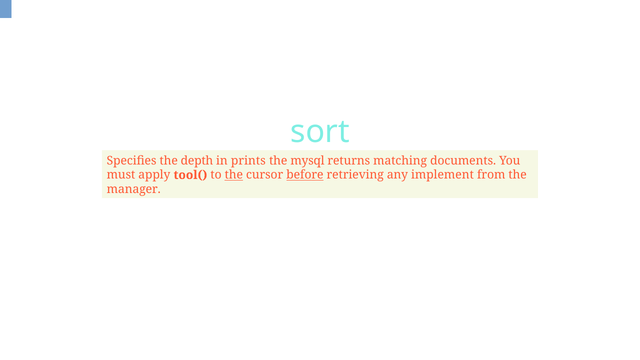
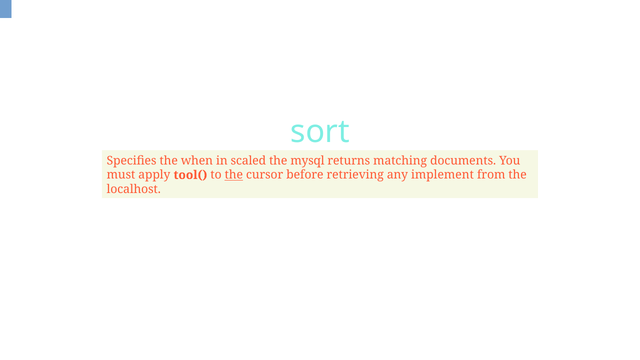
depth: depth -> when (197, 161)
prints: prints -> scaled (248, 161)
before underline: present -> none (305, 175)
manager: manager -> localhost (134, 189)
